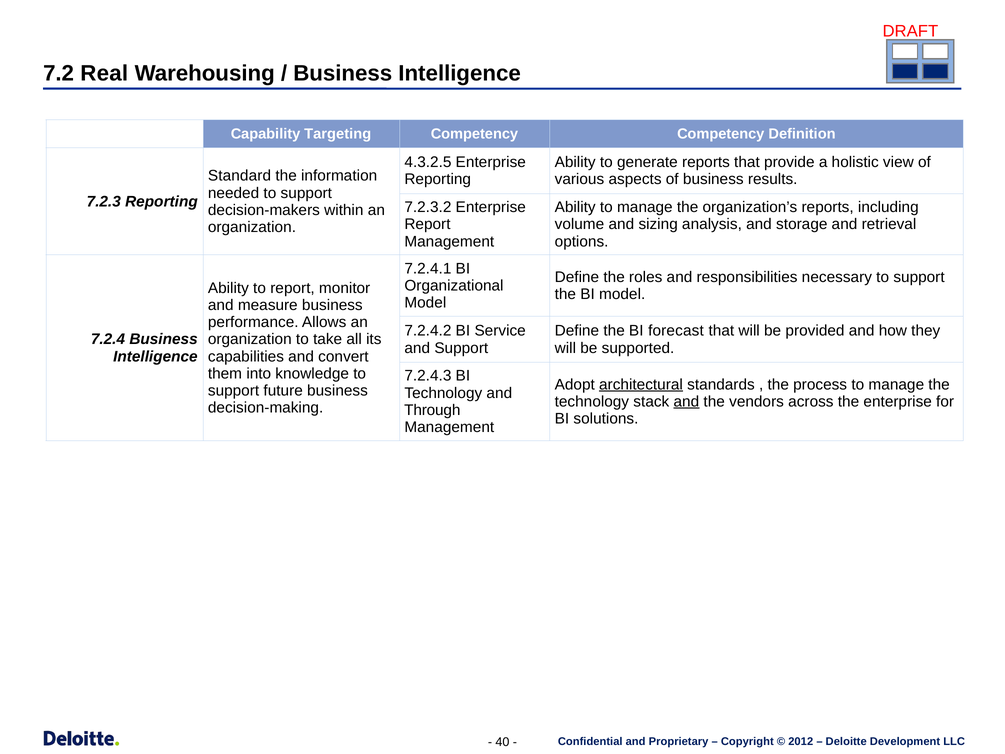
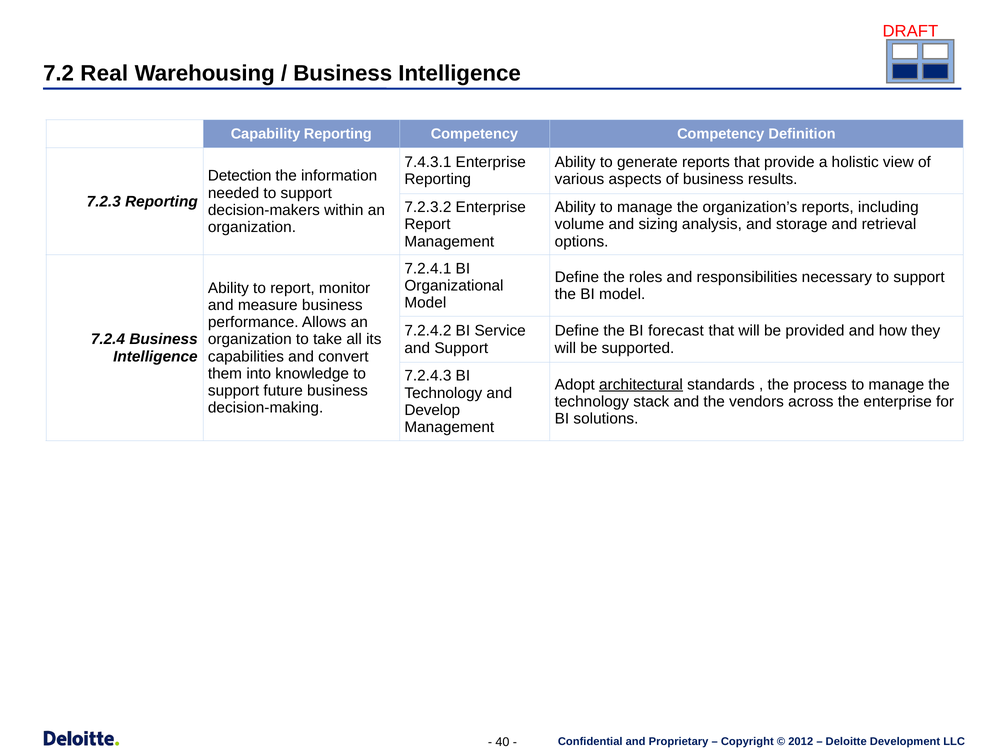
Capability Targeting: Targeting -> Reporting (338, 134)
4.3.2.5: 4.3.2.5 -> 7.4.3.1 (428, 162)
Standard: Standard -> Detection (240, 176)
and underline: present -> none (686, 401)
Through: Through -> Develop (432, 410)
